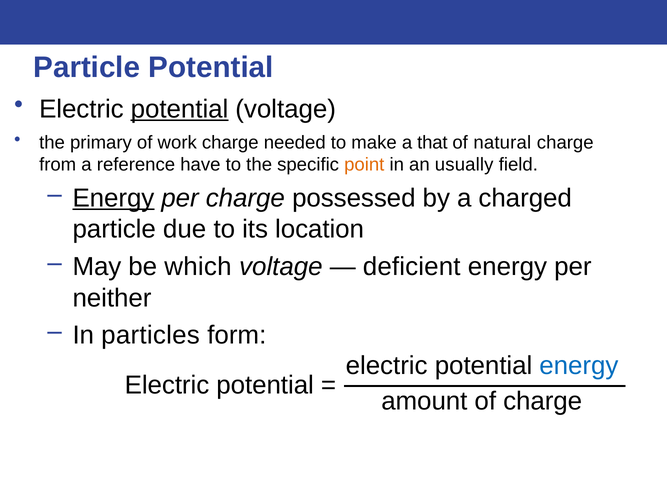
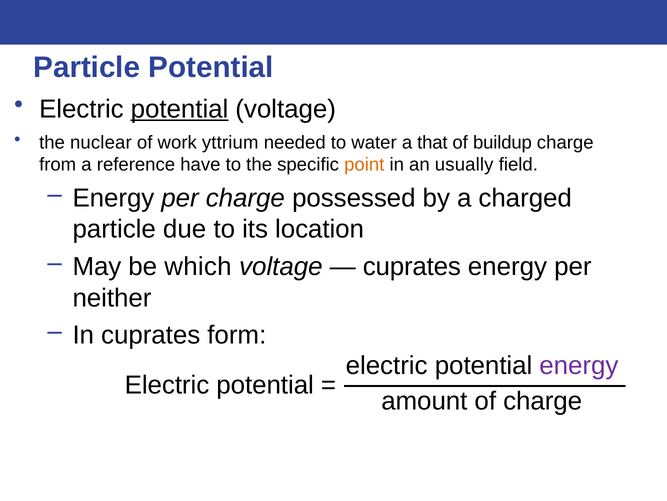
primary: primary -> nuclear (101, 142)
work charge: charge -> yttrium (230, 142)
make: make -> water (374, 142)
natural: natural -> buildup (502, 142)
Energy underline: present -> none (113, 198)
deficient: deficient -> cuprates (412, 266)
In particles: particles -> cuprates (151, 335)
energy colour: blue -> purple (579, 365)
